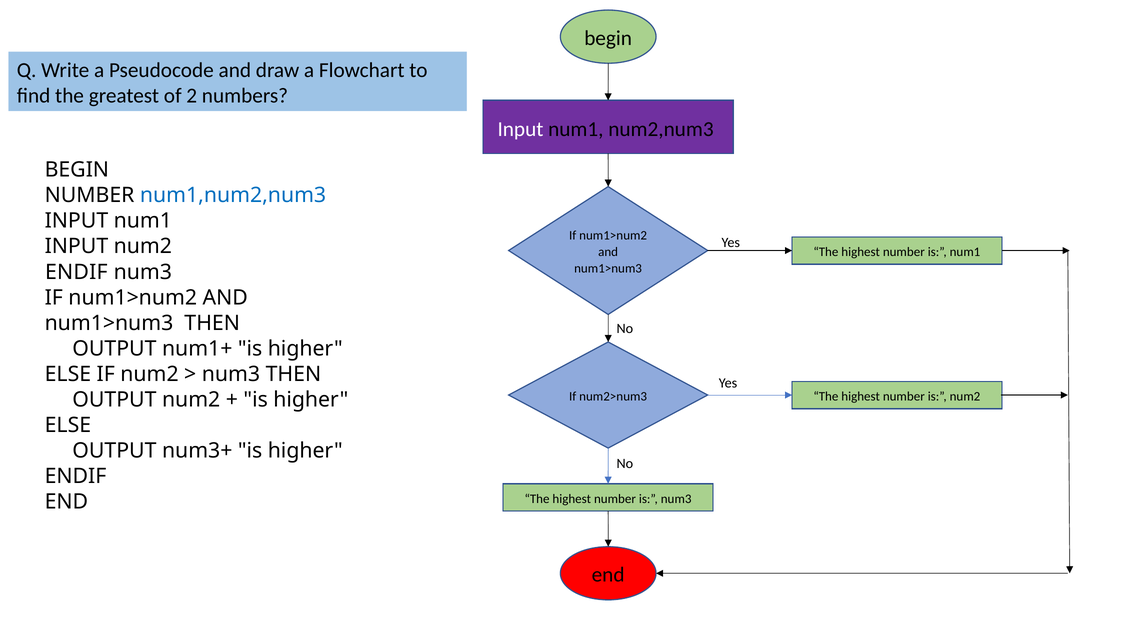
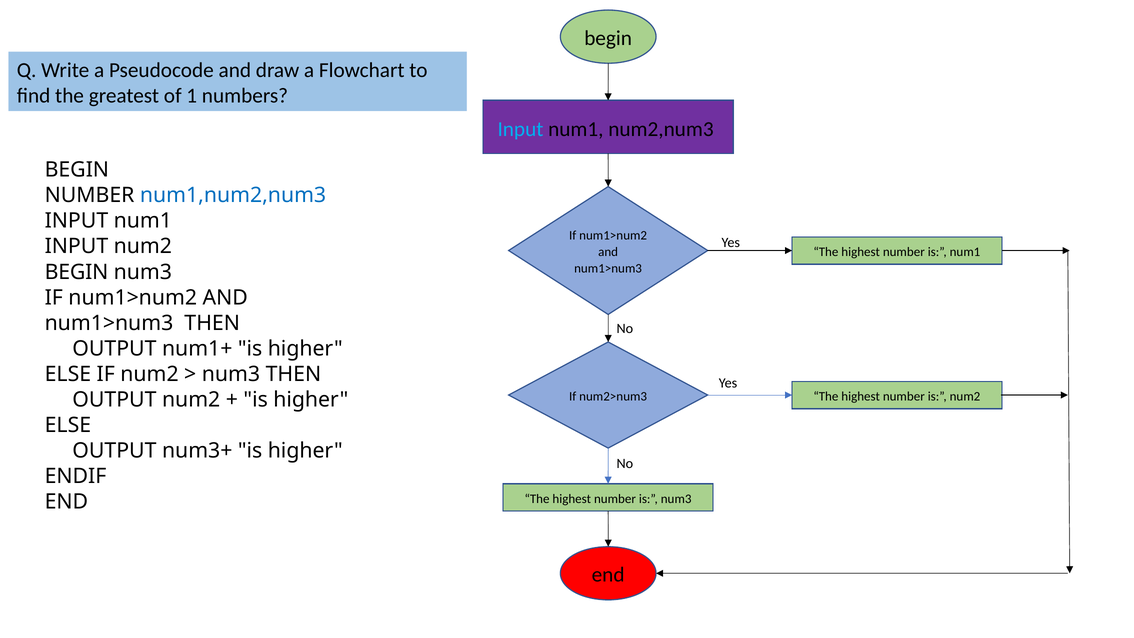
2: 2 -> 1 (192, 96)
Input colour: white -> light blue (520, 129)
ENDIF: ENDIF -> BEGIN (77, 272)
